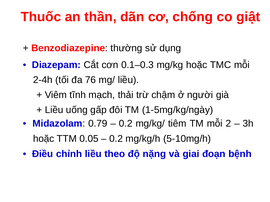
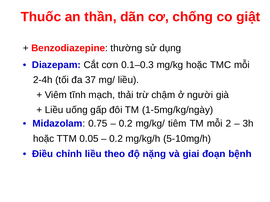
76: 76 -> 37 (91, 80)
0.79: 0.79 -> 0.75 (98, 124)
